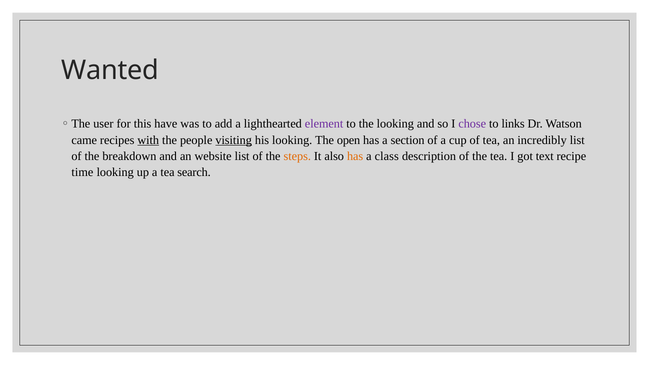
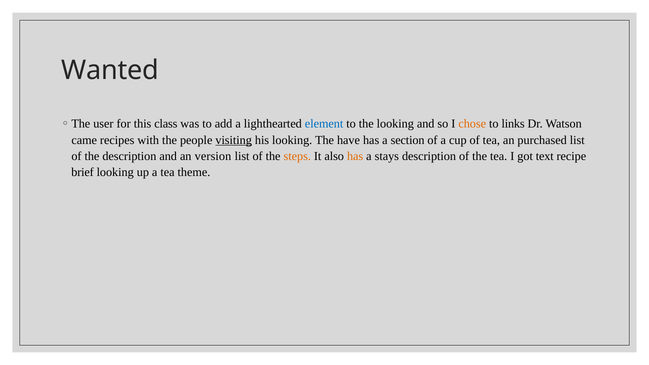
have: have -> class (166, 124)
element colour: purple -> blue (324, 124)
chose colour: purple -> orange (472, 124)
with underline: present -> none (148, 140)
open: open -> have (348, 140)
incredibly: incredibly -> purchased (542, 140)
the breakdown: breakdown -> description (129, 156)
website: website -> version (213, 156)
class: class -> stays (387, 156)
time: time -> brief (83, 172)
search: search -> theme (194, 172)
